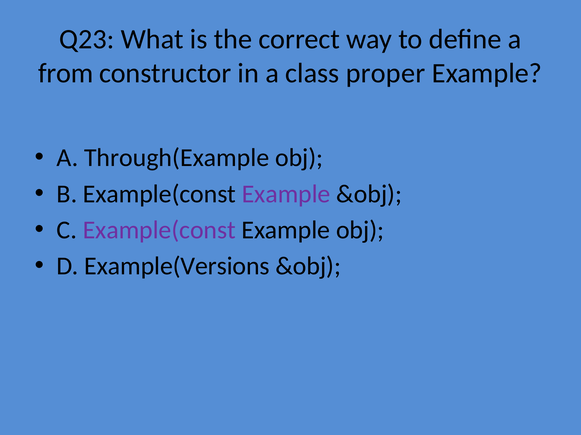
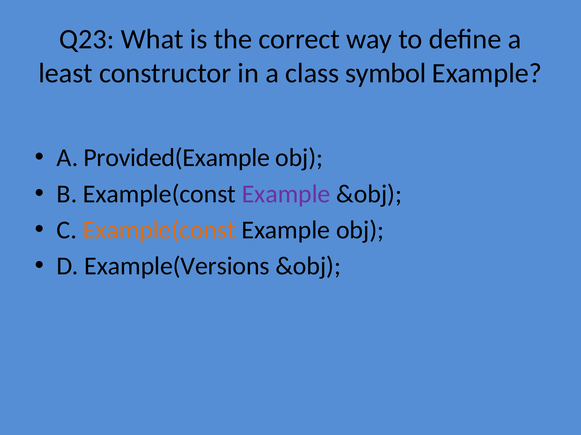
from: from -> least (66, 73)
proper: proper -> symbol (386, 73)
Through(Example: Through(Example -> Provided(Example (177, 158)
Example(const colour: purple -> orange (159, 230)
